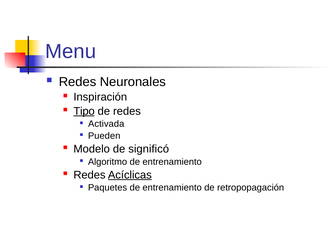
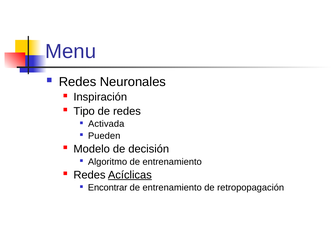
Tipo underline: present -> none (84, 111)
significó: significó -> decisión (149, 149)
Paquetes: Paquetes -> Encontrar (108, 188)
